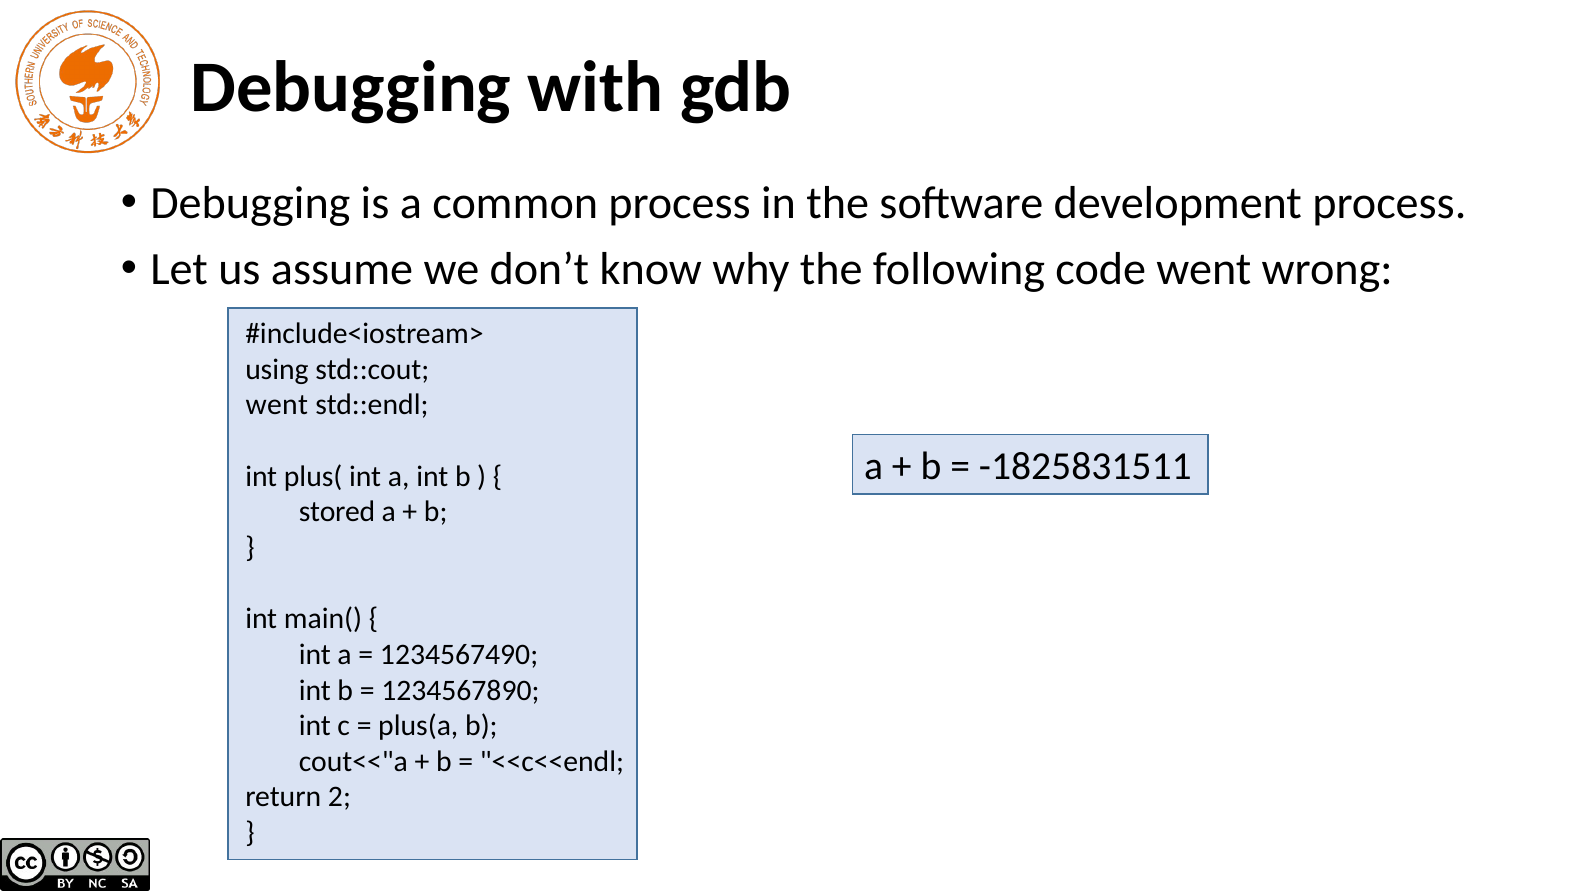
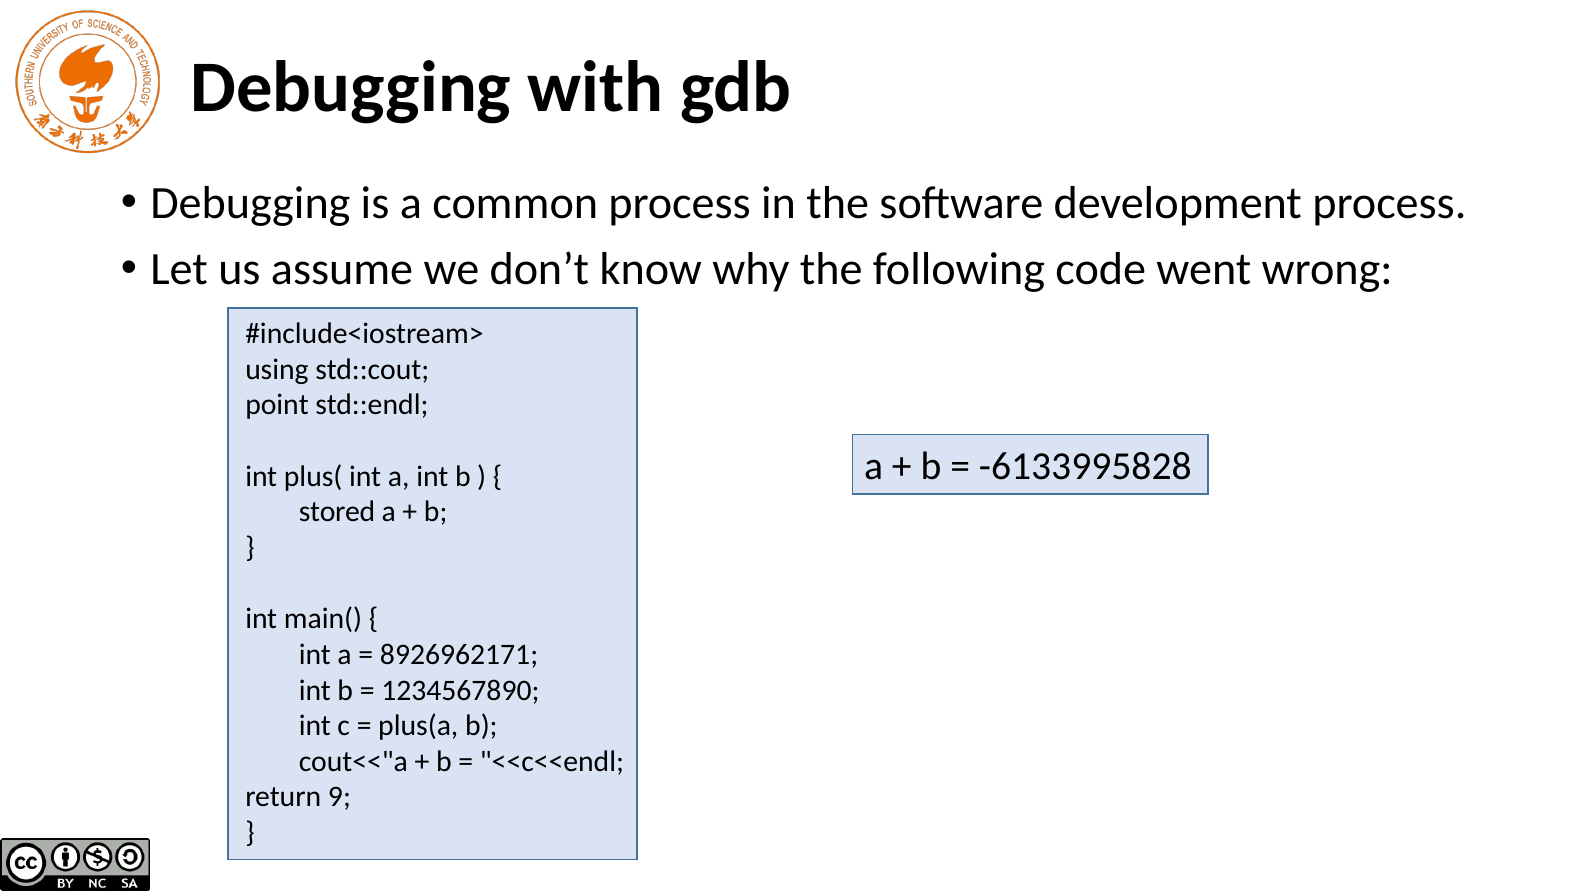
went: went -> point (277, 405)
-1825831511: -1825831511 -> -6133995828 (1085, 467)
1234567490: 1234567490 -> 8926962171 (459, 655)
2: 2 -> 9 (339, 797)
